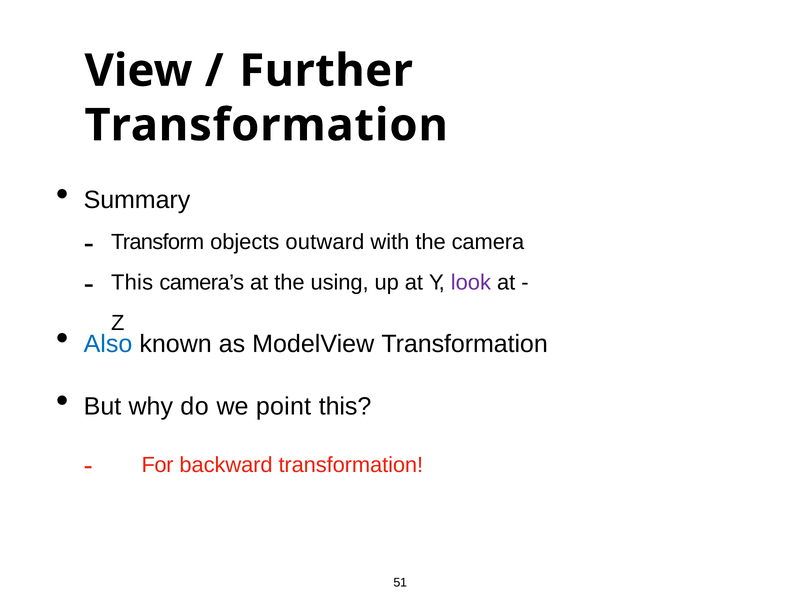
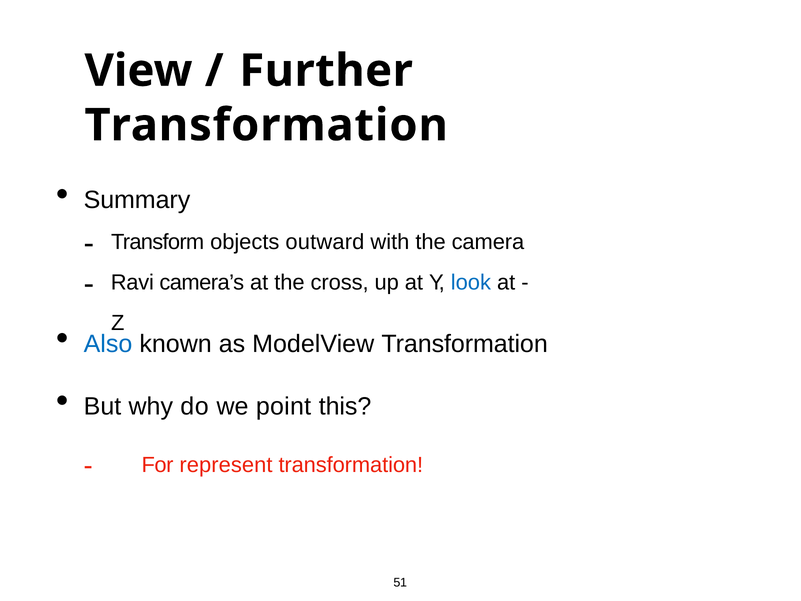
This: This -> Ravi (132, 283)
using: using -> cross (340, 283)
look colour: purple -> blue (471, 283)
backward: backward -> represent (226, 465)
